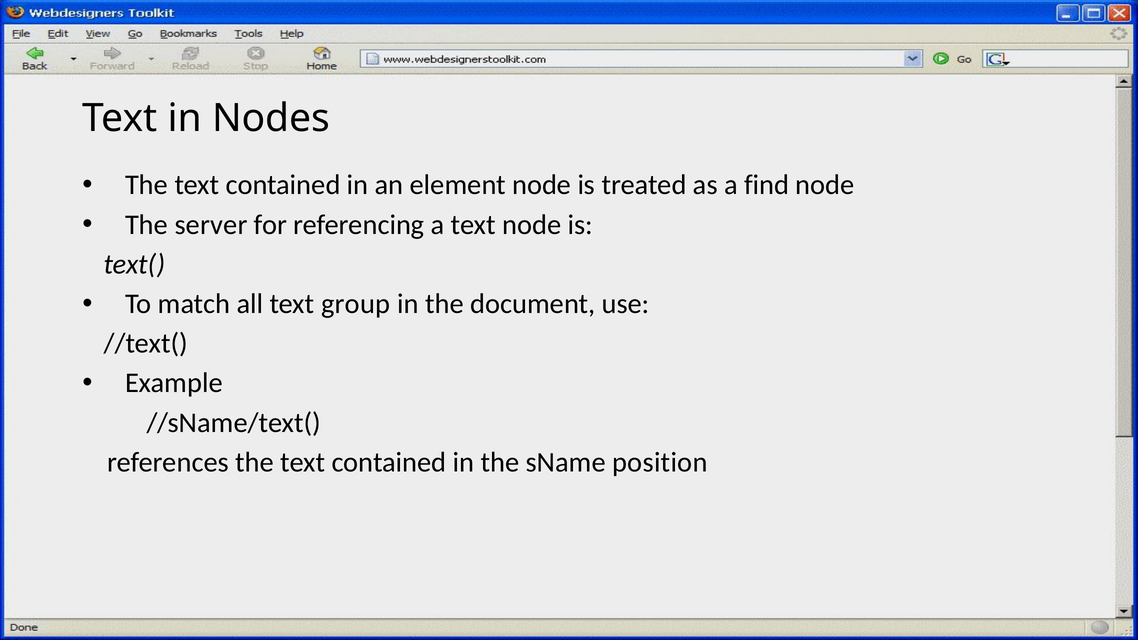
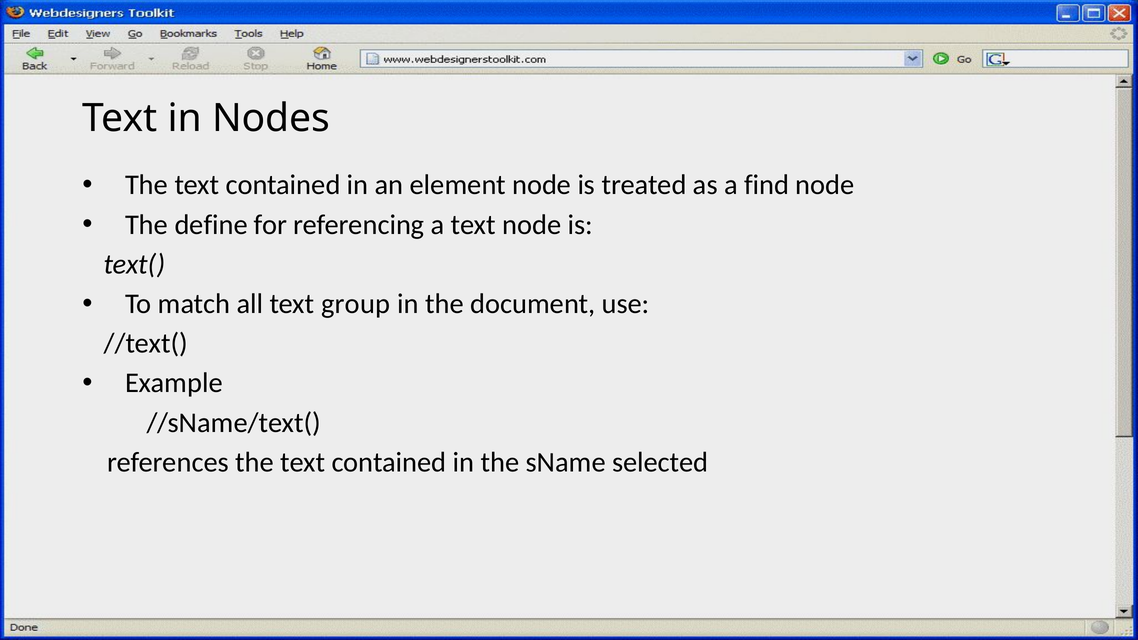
server: server -> define (211, 225)
position: position -> selected (660, 462)
